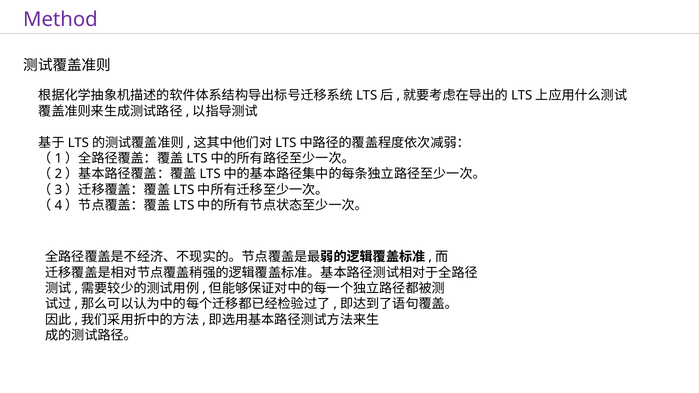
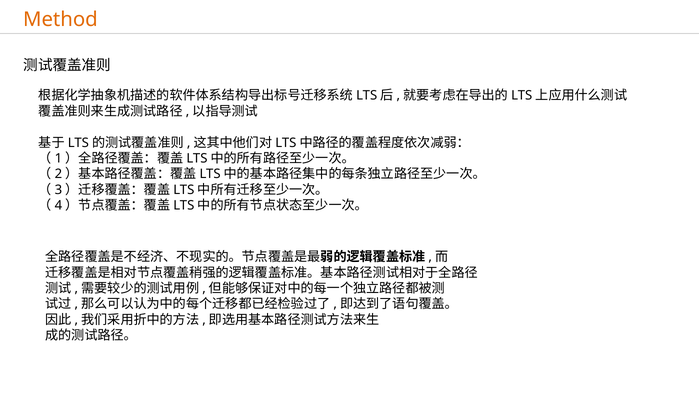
Method colour: purple -> orange (60, 20)
